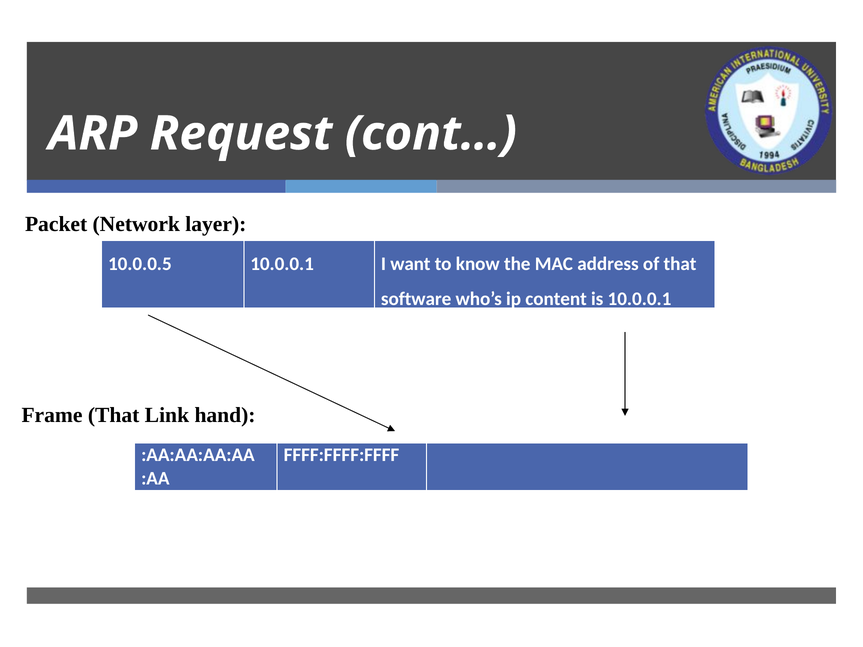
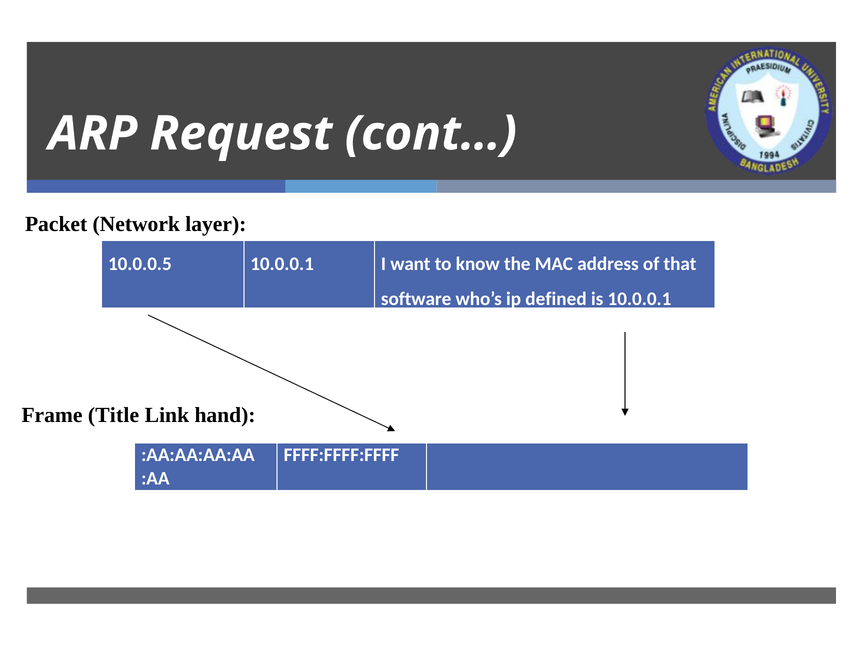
content: content -> defined (556, 299)
Frame That: That -> Title (114, 415)
